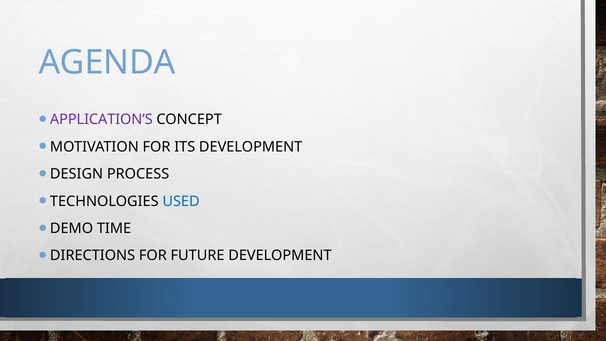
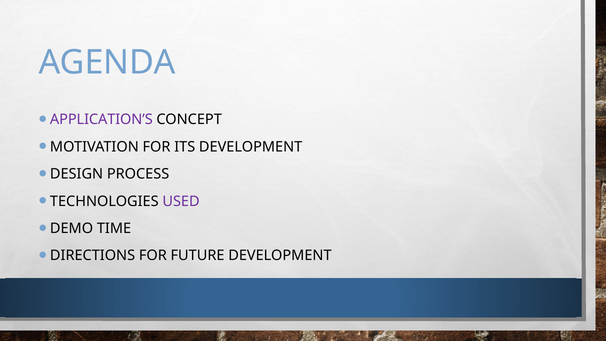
USED colour: blue -> purple (181, 201)
